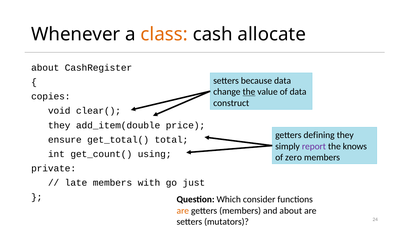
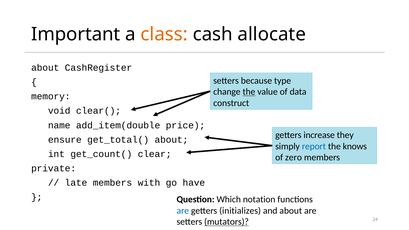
Whenever: Whenever -> Important (76, 34)
because data: data -> type (283, 81)
copies: copies -> memory (51, 97)
they: they -> name (59, 125)
defining: defining -> increase (319, 135)
get_total( total: total -> about (171, 140)
report colour: purple -> blue (314, 146)
using: using -> clear (155, 154)
just: just -> have (194, 183)
consider: consider -> notation (259, 199)
are colour: orange -> blue (183, 211)
getters members: members -> initializes (240, 211)
mutators underline: none -> present (227, 222)
